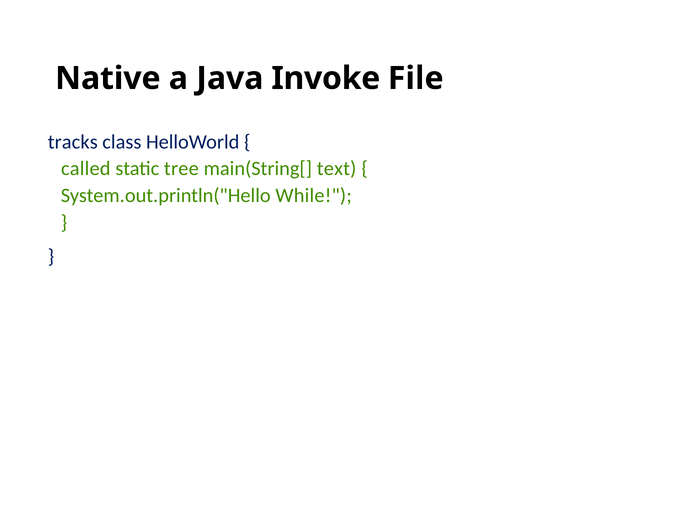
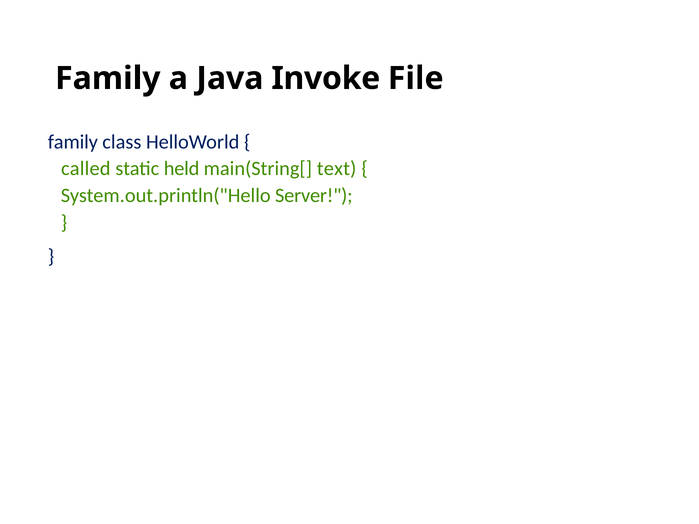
Native: Native -> Family (108, 78)
tracks: tracks -> family (73, 142)
tree: tree -> held (182, 169)
While: While -> Server (314, 196)
